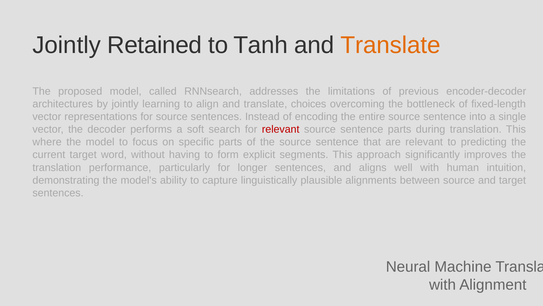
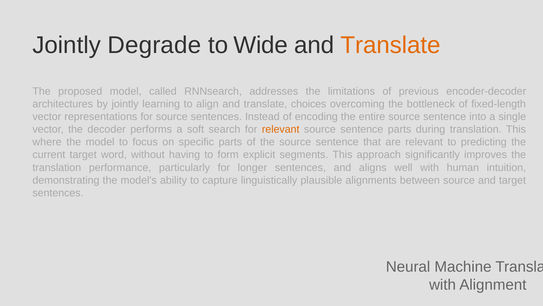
Retained: Retained -> Degrade (154, 45)
Tanh: Tanh -> Wide (261, 45)
relevant colour: red -> orange (281, 129)
